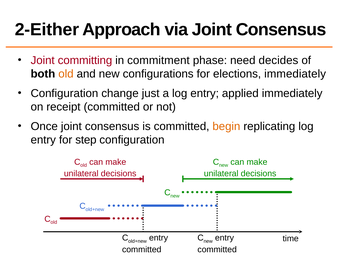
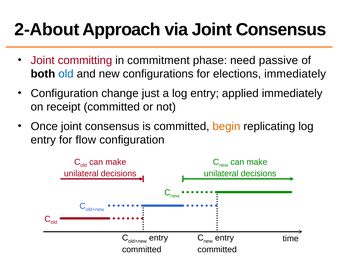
2-Either: 2-Either -> 2-About (47, 30)
decides: decides -> passive (278, 60)
old colour: orange -> blue (66, 74)
step: step -> flow (86, 140)
